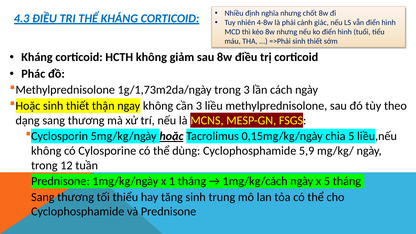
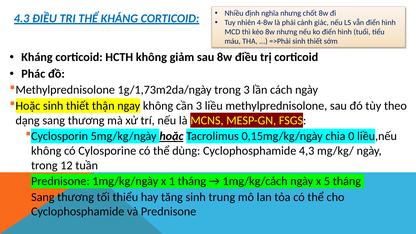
chia 5: 5 -> 0 (351, 136)
5,9: 5,9 -> 4,3 (307, 151)
